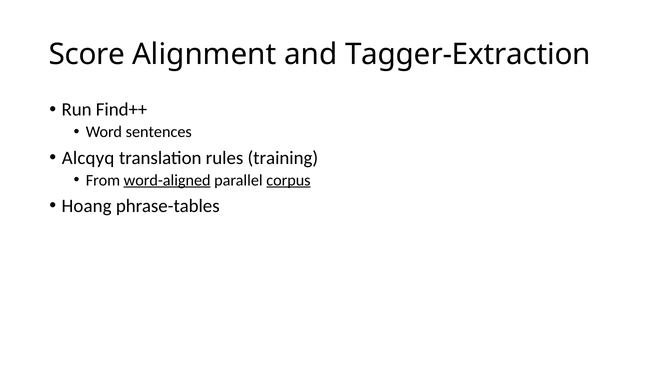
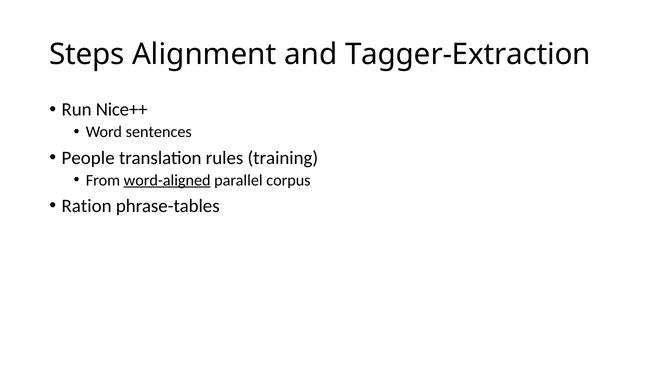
Score: Score -> Steps (87, 54)
Find++: Find++ -> Nice++ (122, 110)
Alcqyq: Alcqyq -> People (88, 158)
corpus underline: present -> none (288, 180)
Hoang: Hoang -> Ration (87, 206)
